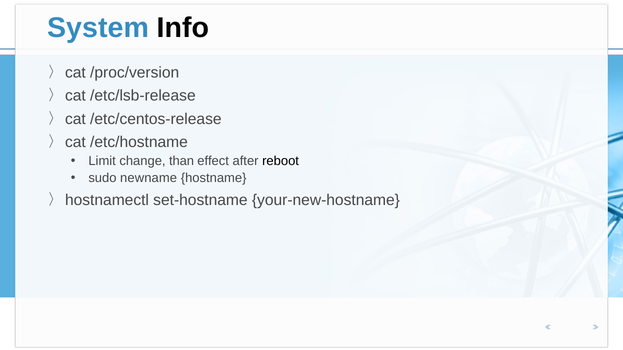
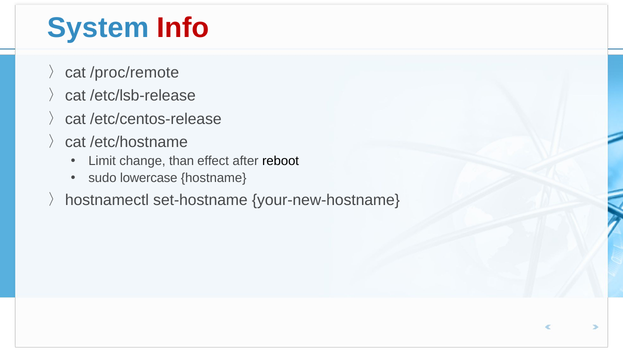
Info colour: black -> red (183, 28)
/proc/version: /proc/version -> /proc/remote (135, 73)
newname: newname -> lowercase (149, 178)
